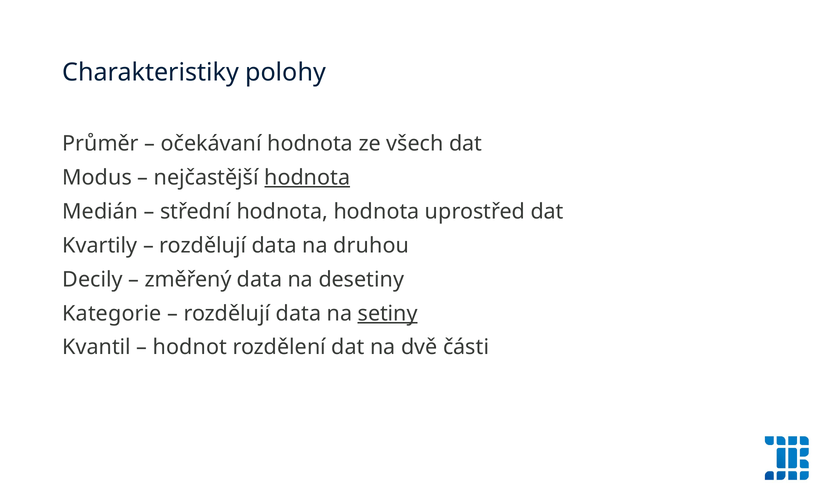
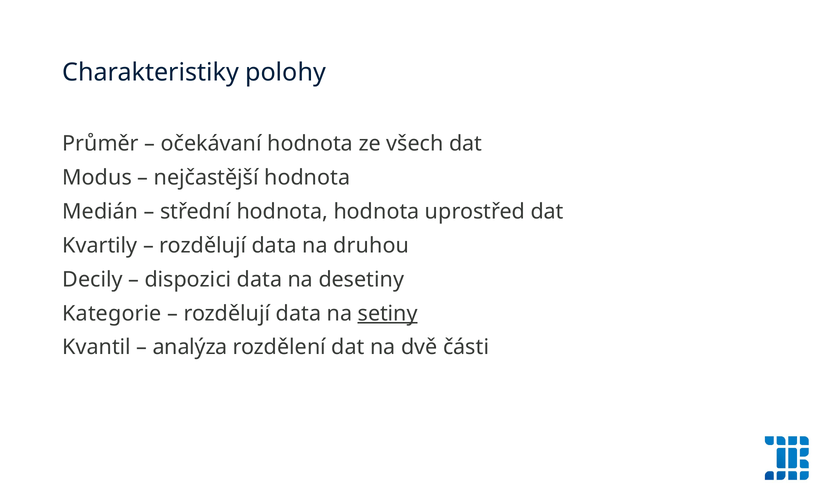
hodnota underline: present -> none (307, 178)
změřený: změřený -> dispozici (188, 280)
hodnot: hodnot -> analýza (190, 348)
